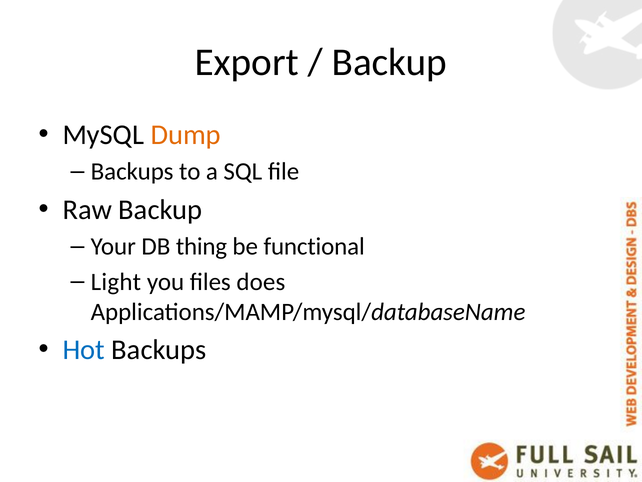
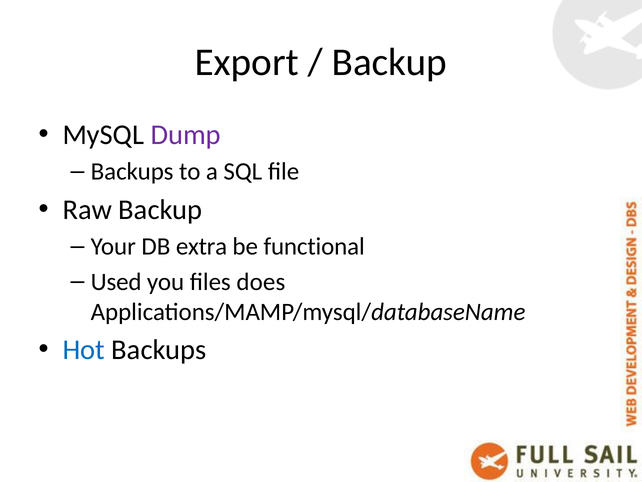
Dump colour: orange -> purple (186, 135)
thing: thing -> extra (202, 246)
Light: Light -> Used (116, 281)
